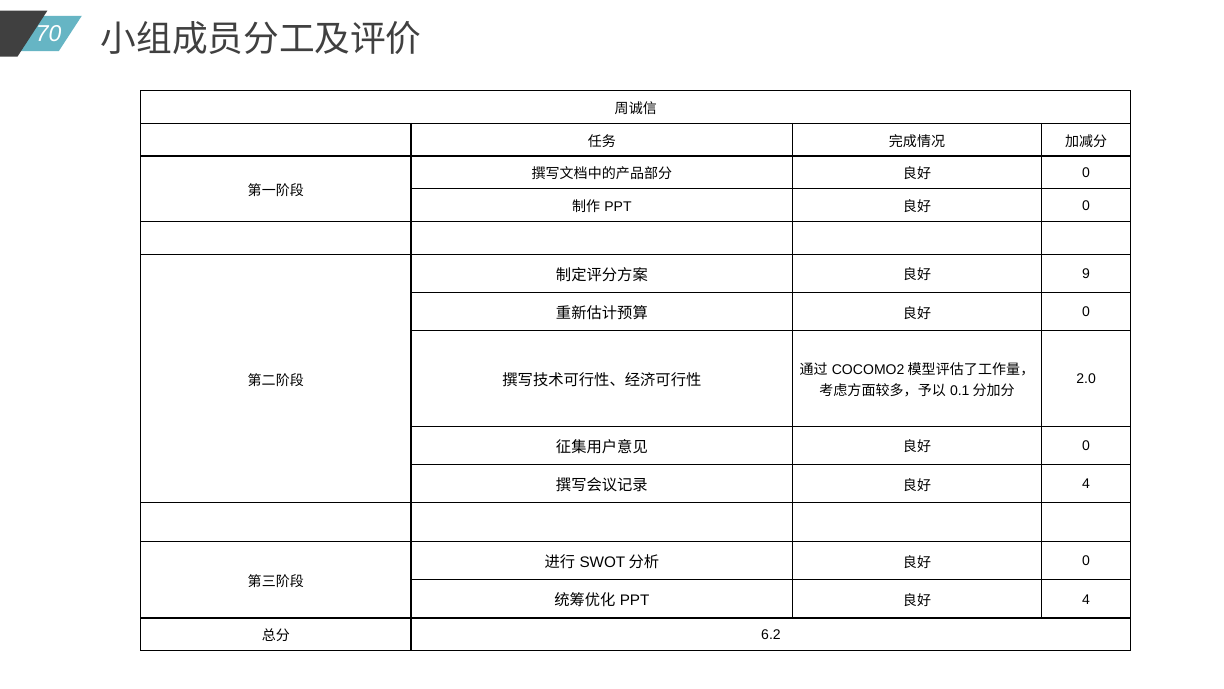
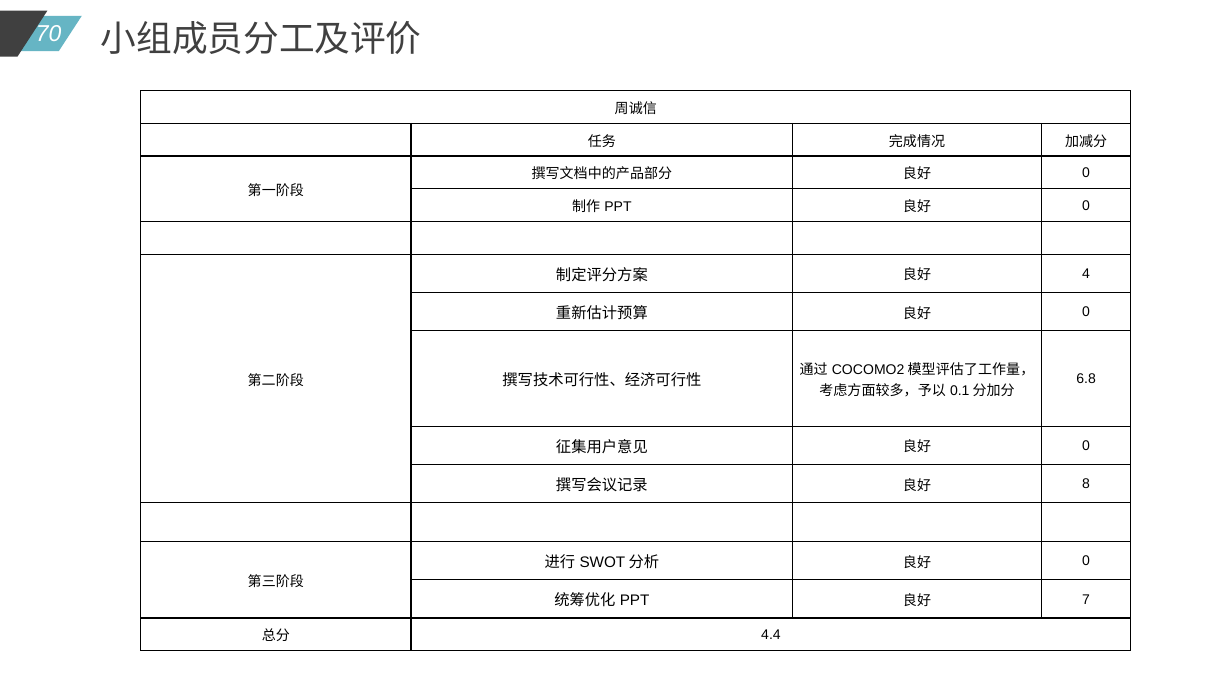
9: 9 -> 4 (1086, 274)
2.0: 2.0 -> 6.8 (1086, 379)
4: 4 -> 8 (1086, 484)
4: 4 -> 7 (1086, 599)
6.2: 6.2 -> 4.4 (771, 634)
